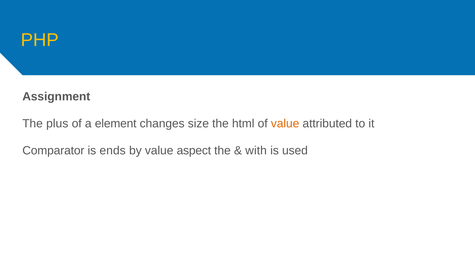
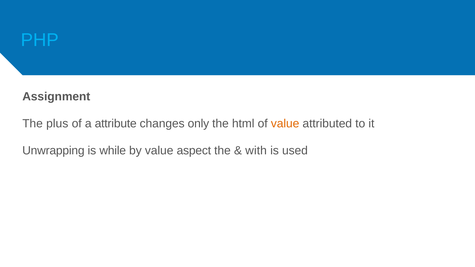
PHP colour: yellow -> light blue (40, 40)
element: element -> attribute (116, 124)
size: size -> only (198, 124)
Comparator: Comparator -> Unwrapping (53, 151)
ends: ends -> while (113, 151)
